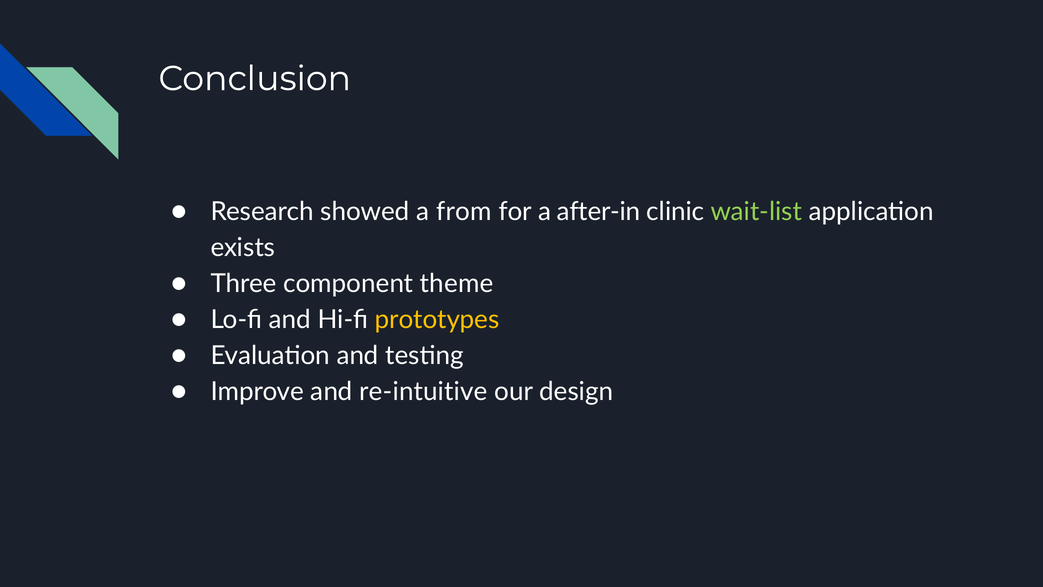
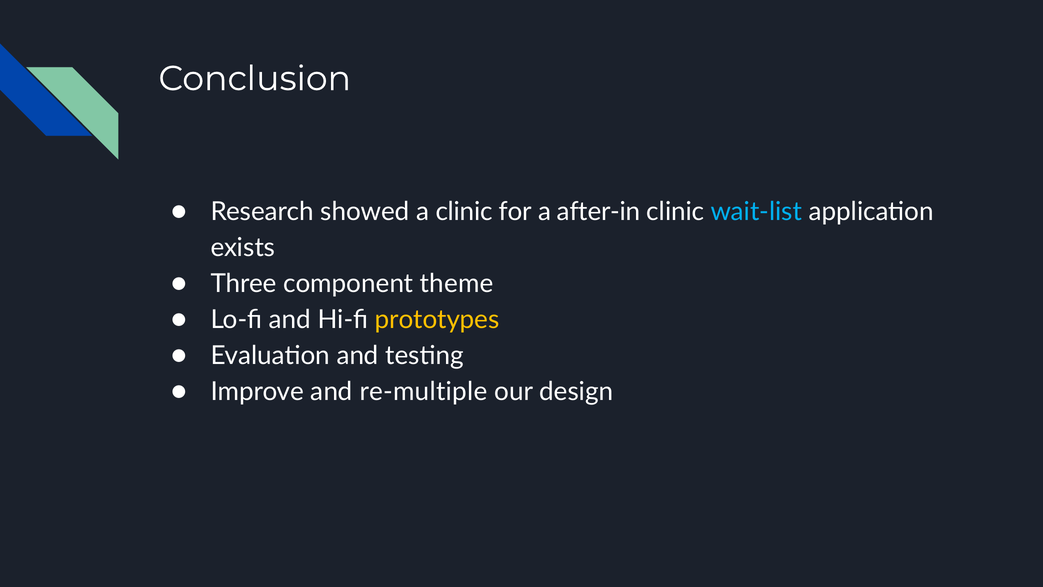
a from: from -> clinic (464, 211)
wait-list colour: light green -> light blue (756, 211)
re-intuitive: re-intuitive -> re-multiple (423, 391)
